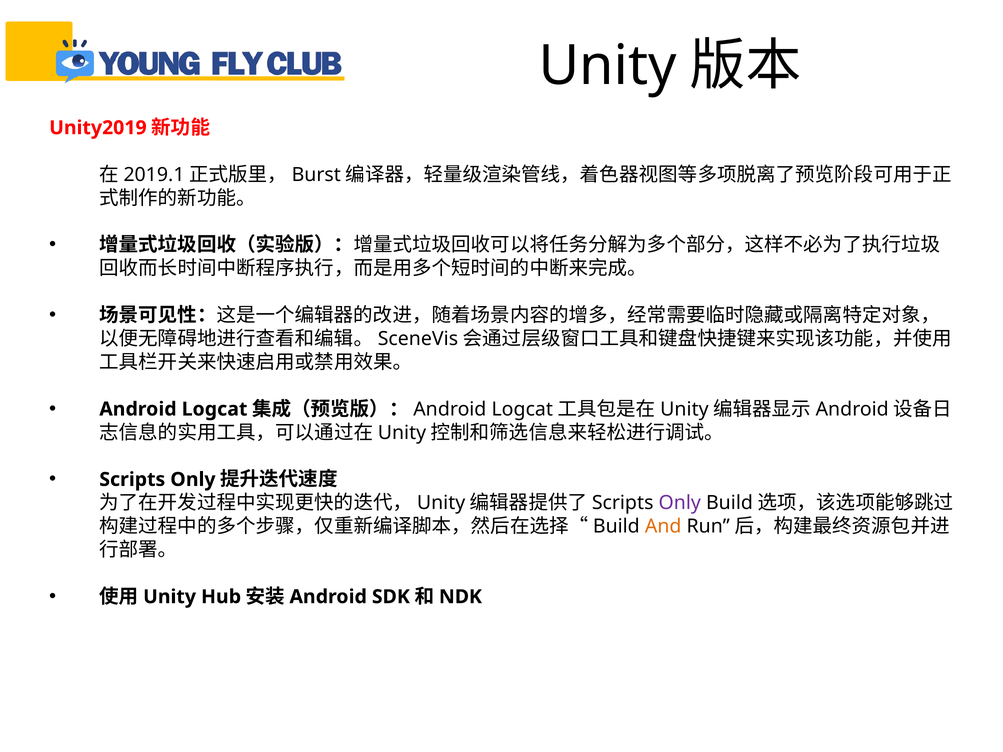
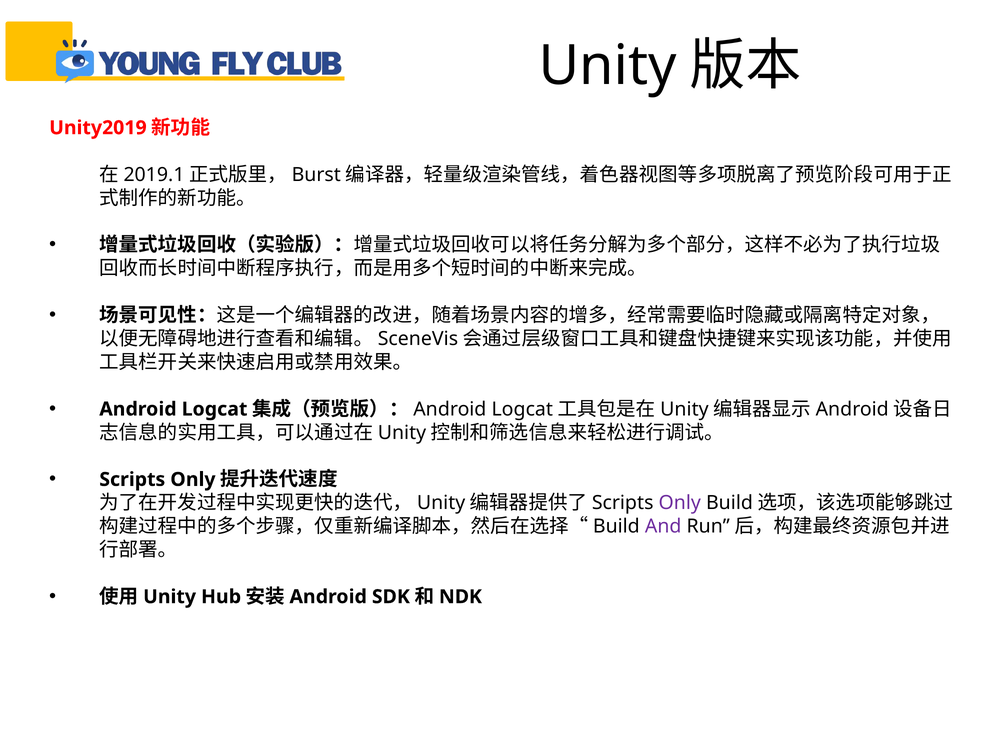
And colour: orange -> purple (663, 527)
